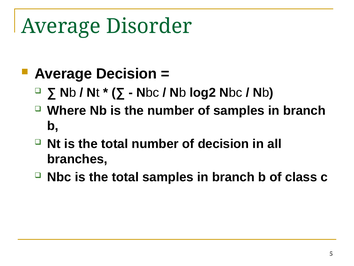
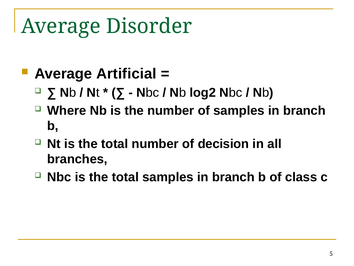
Average Decision: Decision -> Artificial (126, 74)
